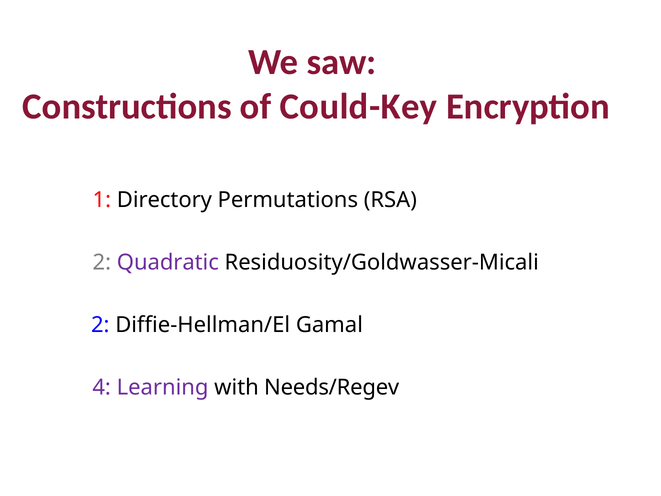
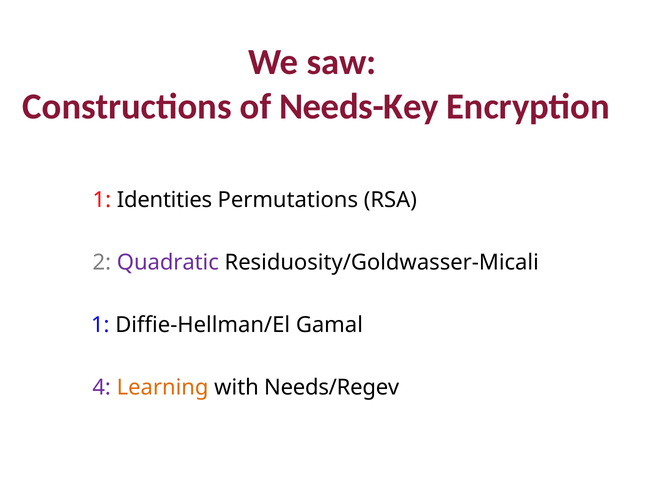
Could-Key: Could-Key -> Needs-Key (359, 106)
Directory: Directory -> Identities (164, 200)
2: 2 -> 1 (100, 325)
Learning colour: purple -> orange (163, 387)
